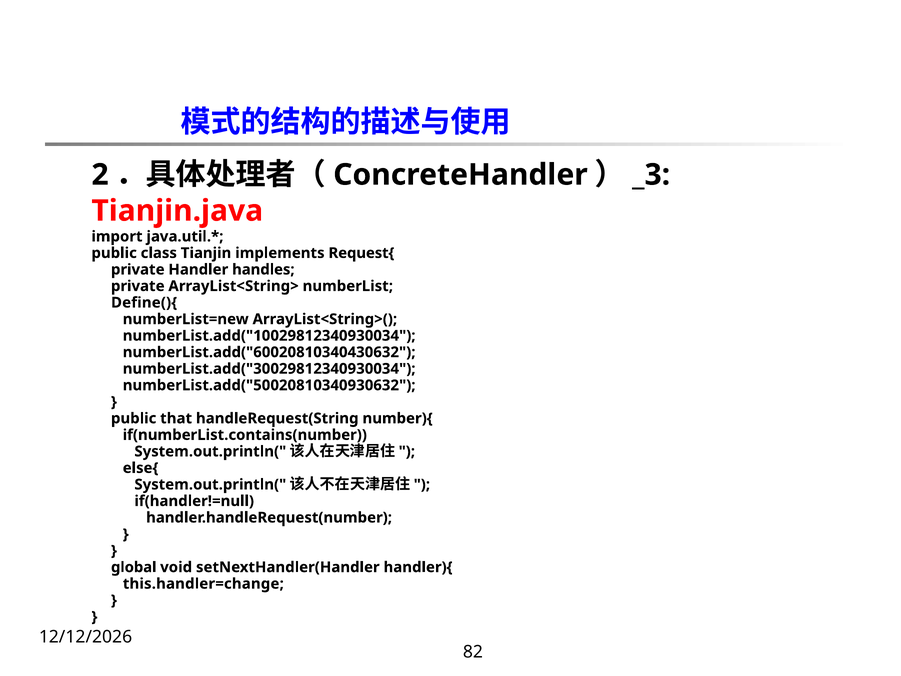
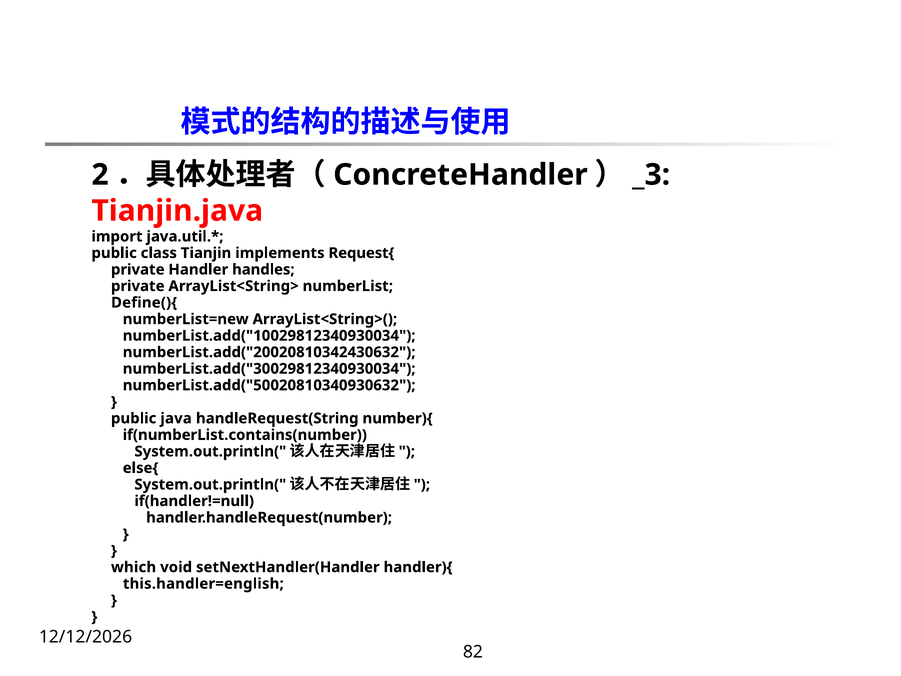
numberList.add("60020810340430632: numberList.add("60020810340430632 -> numberList.add("20020810342430632 (269, 352)
that: that -> java (176, 418)
global: global -> which (134, 567)
this.handler=change: this.handler=change -> this.handler=english (203, 584)
